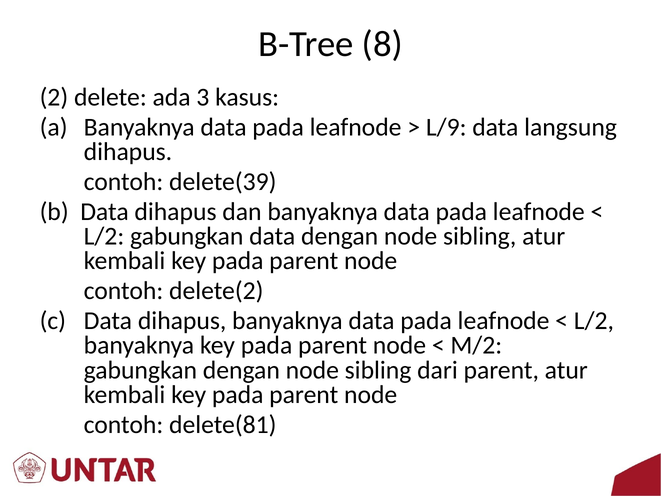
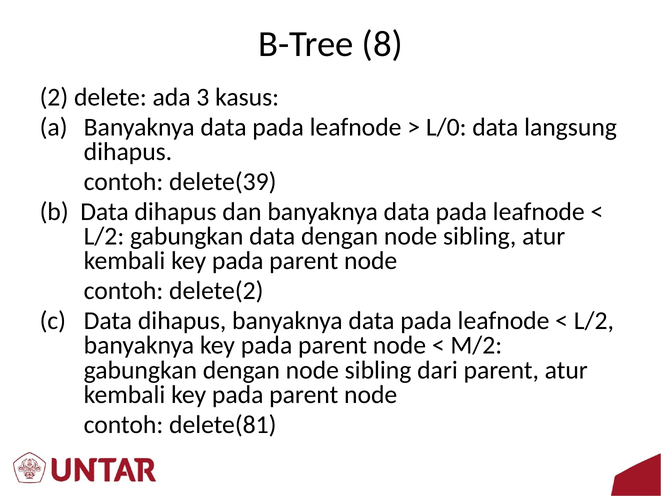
L/9: L/9 -> L/0 (446, 127)
